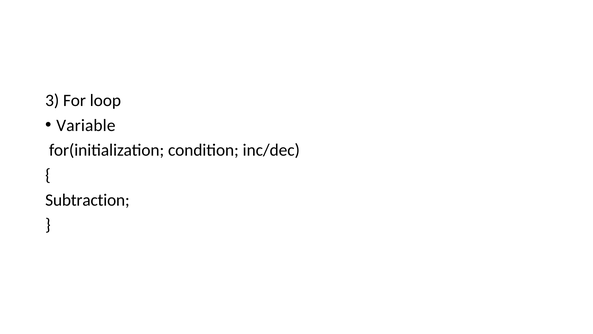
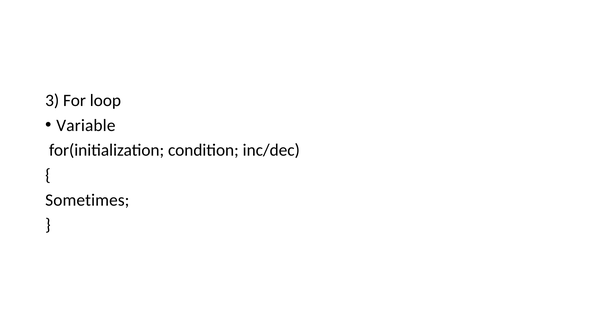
Subtraction: Subtraction -> Sometimes (87, 200)
